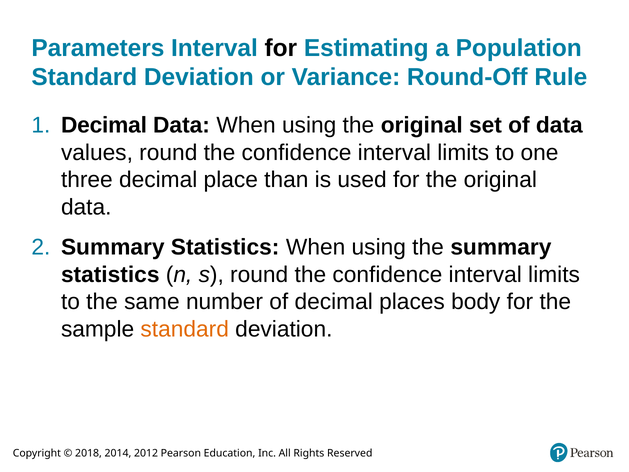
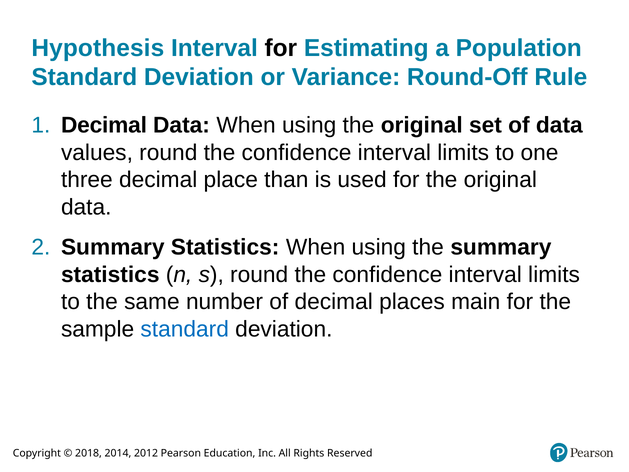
Parameters: Parameters -> Hypothesis (98, 48)
body: body -> main (476, 302)
standard colour: orange -> blue (185, 329)
